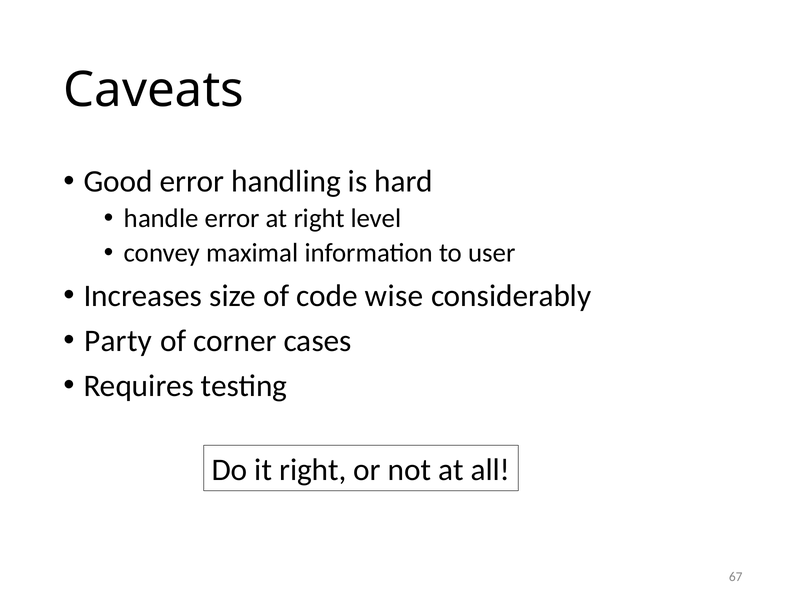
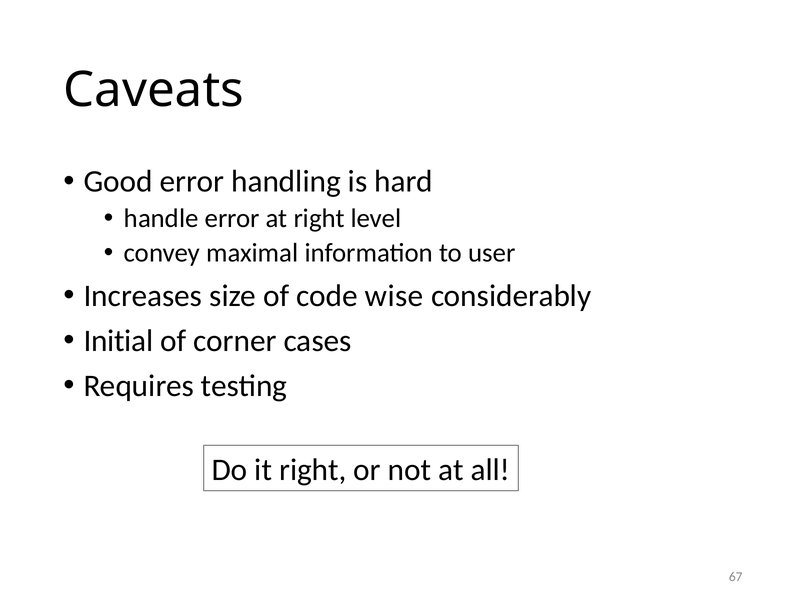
Party: Party -> Initial (118, 341)
